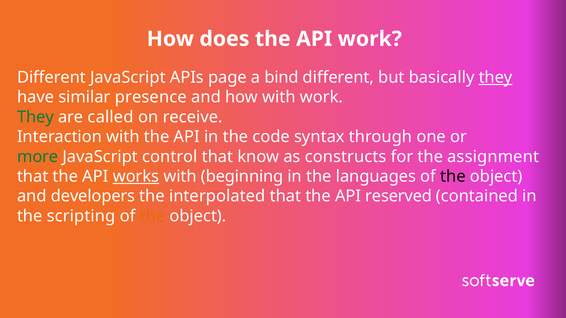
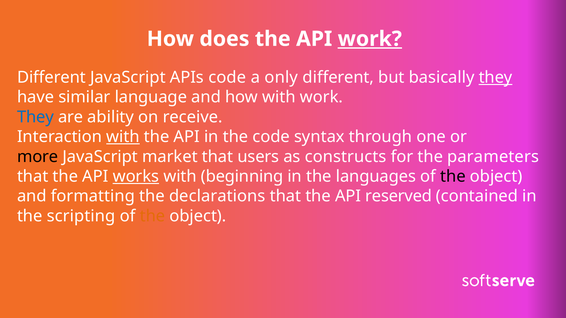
work underline: none -> present (370, 39)
APIs page: page -> code (227, 77)
bind: bind -> only (281, 77)
presence: presence -> language (151, 97)
They colour: green -> blue (35, 117)
called: called -> ability (111, 117)
with underline: none -> present (123, 137)
more colour: green -> black (38, 157)
control: control -> market (170, 157)
know: know -> users (258, 157)
assignment: assignment -> parameters (493, 157)
developers: developers -> formatting (93, 196)
interpolated: interpolated -> declarations (217, 196)
